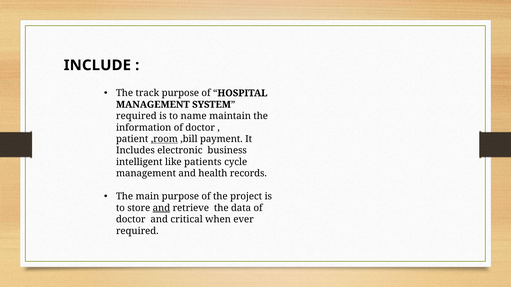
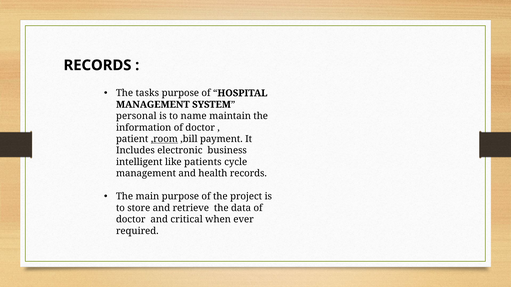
INCLUDE: INCLUDE -> RECORDS (97, 65)
track: track -> tasks (147, 93)
required: required -> personal (136, 116)
and underline: present -> none (161, 208)
